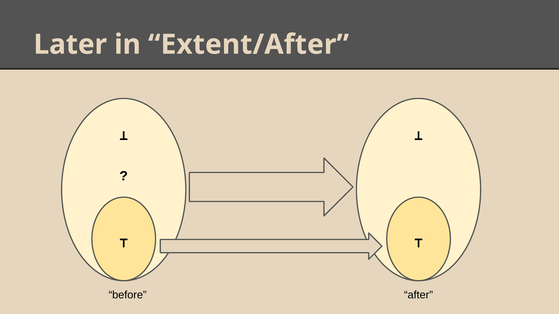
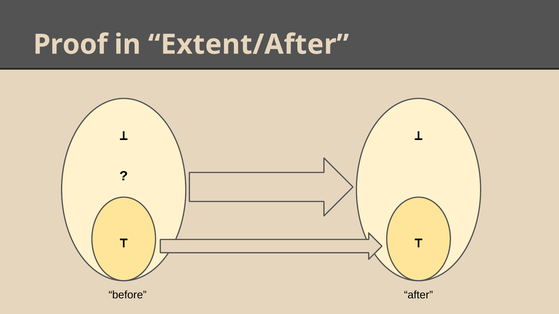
Later: Later -> Proof (70, 45)
